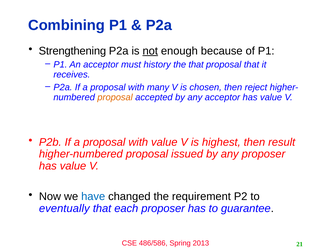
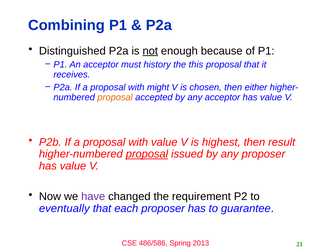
Strengthening: Strengthening -> Distinguished (72, 51)
the that: that -> this (196, 64)
many: many -> might (158, 87)
reject: reject -> either (256, 87)
proposal underline: none -> present (147, 154)
have colour: blue -> purple (93, 196)
